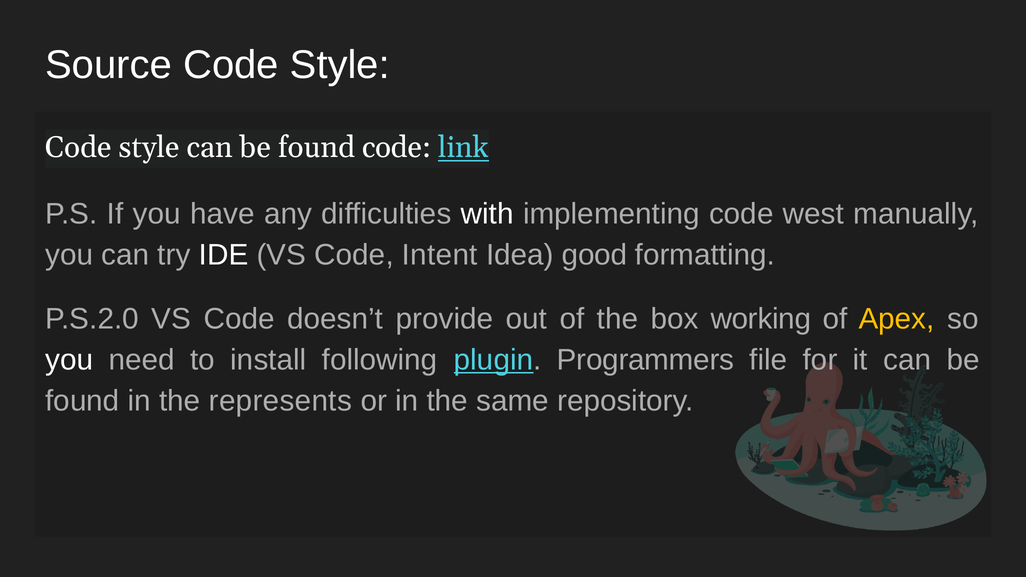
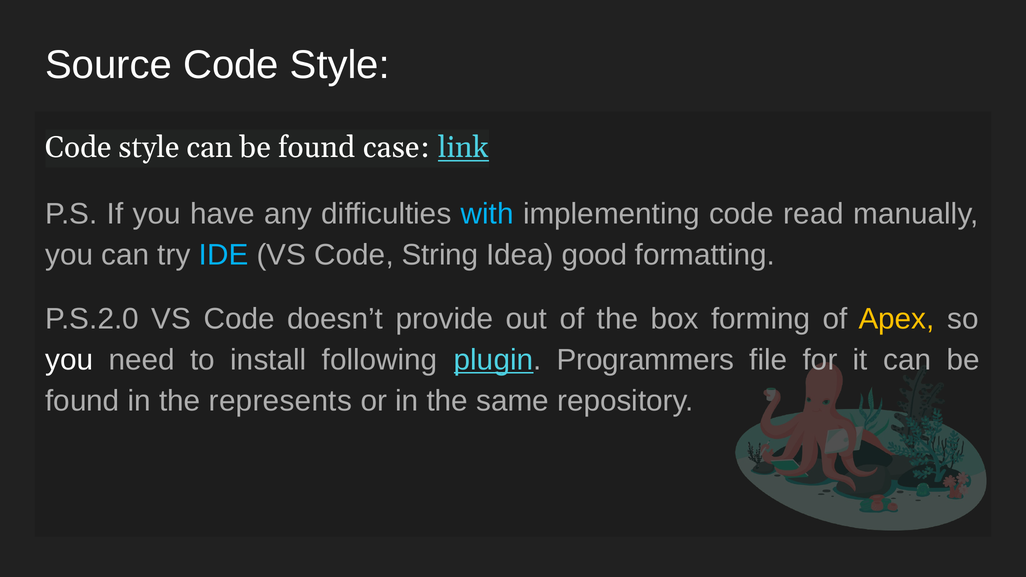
found code: code -> case (396, 147)
with colour: white -> light blue (487, 214)
west: west -> read (813, 214)
IDE colour: white -> light blue (224, 255)
Intent: Intent -> String (440, 255)
working: working -> forming (761, 319)
